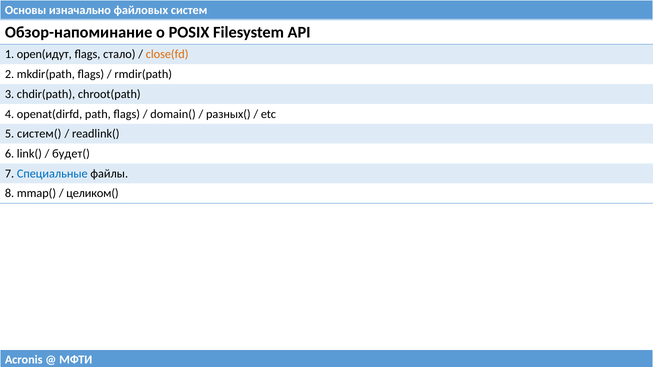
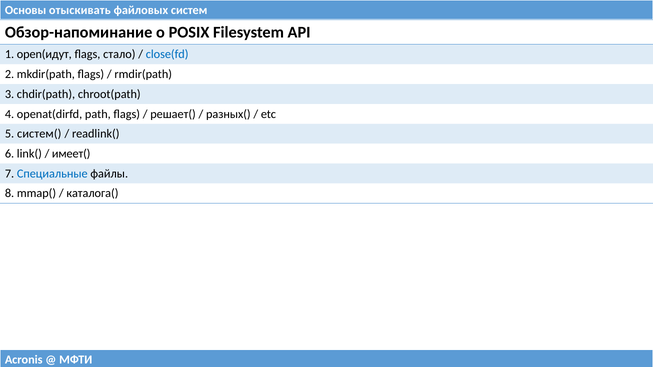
изначально: изначально -> отыскивать (80, 10)
close(fd colour: orange -> blue (167, 54)
domain(: domain( -> решает( (173, 114)
будет(: будет( -> имеет( (71, 154)
целиком(: целиком( -> каталога( (92, 194)
